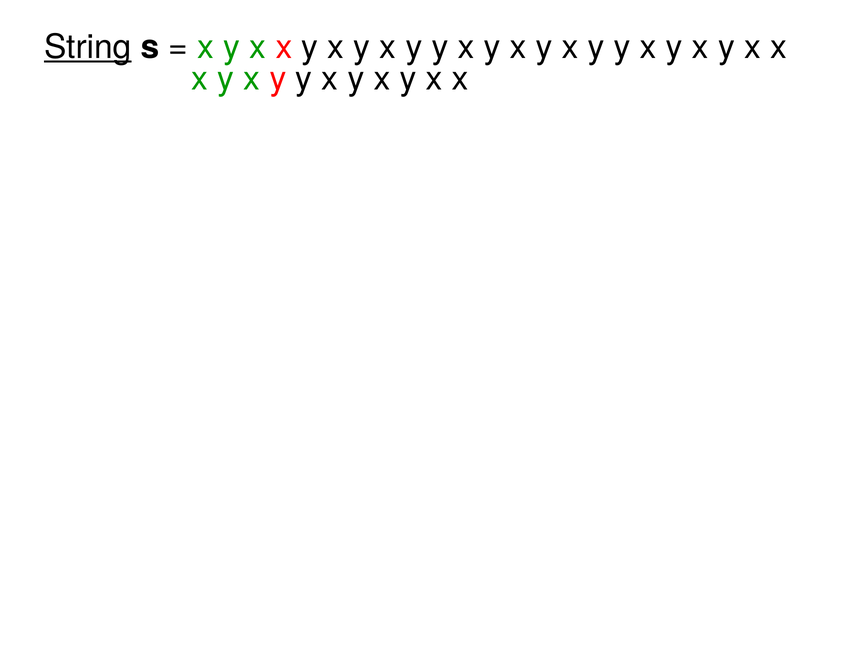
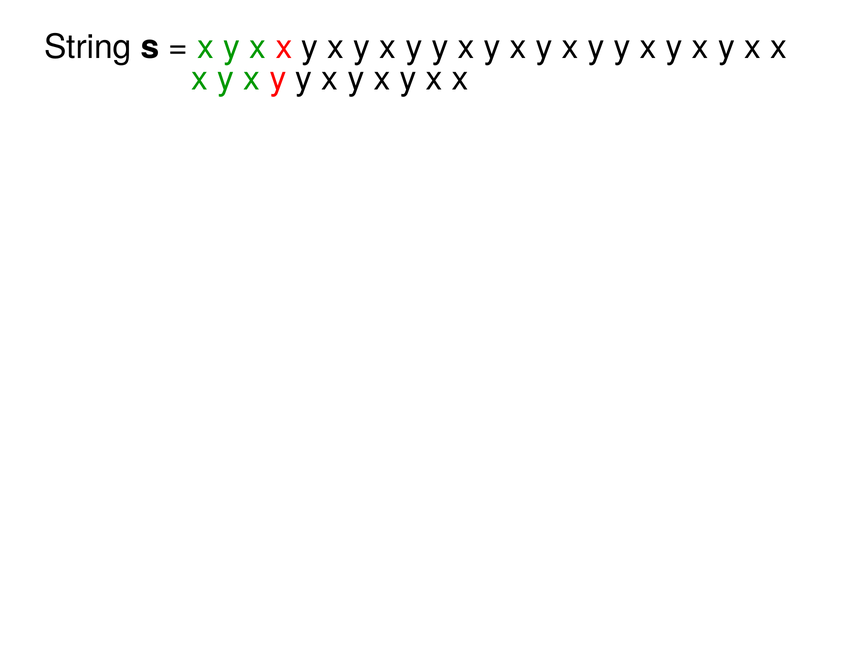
String underline: present -> none (88, 47)
